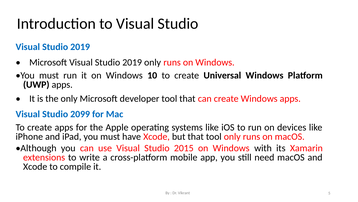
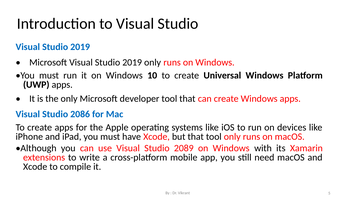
2099: 2099 -> 2086 (80, 114)
2015: 2015 -> 2089 (184, 148)
